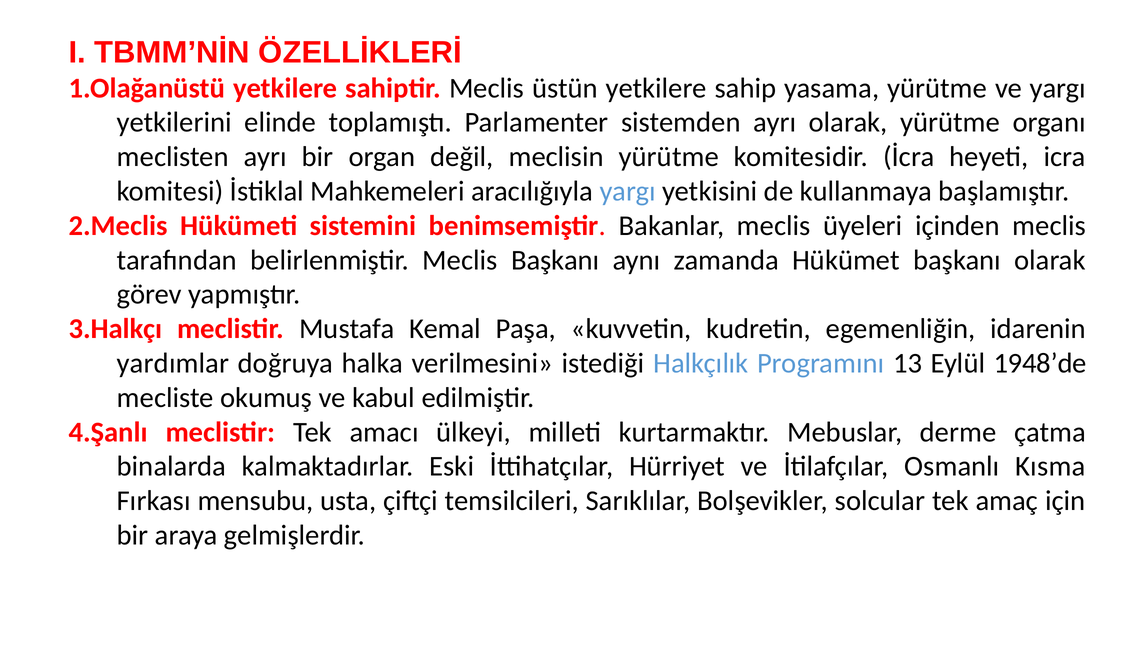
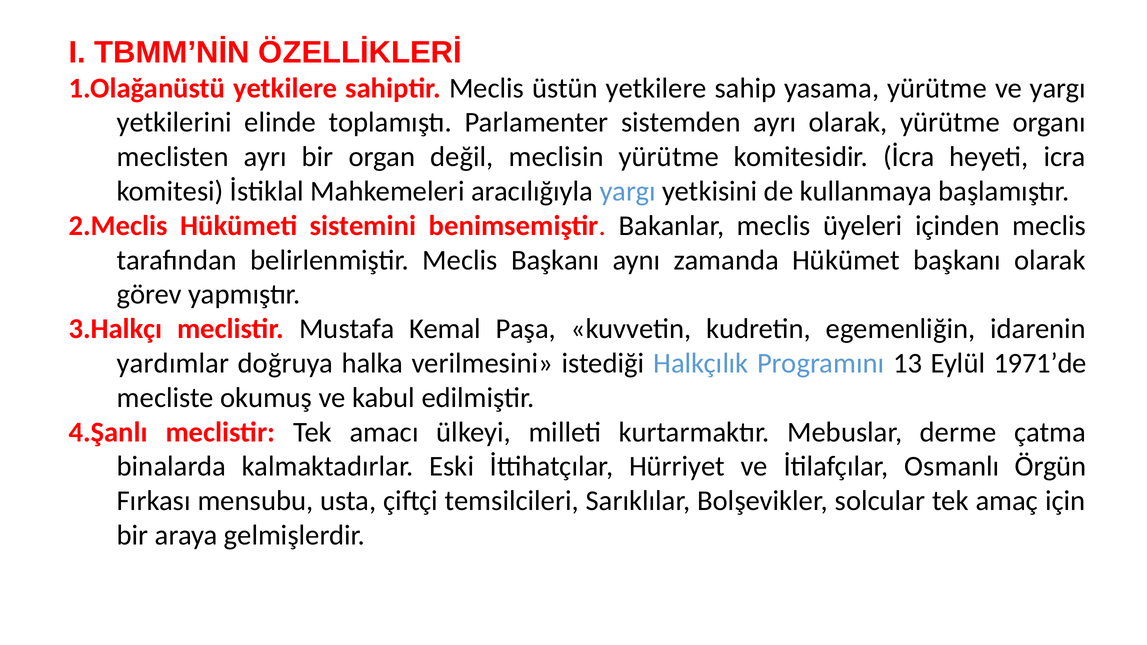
1948’de: 1948’de -> 1971’de (1040, 363)
Kısma: Kısma -> Örgün (1051, 467)
